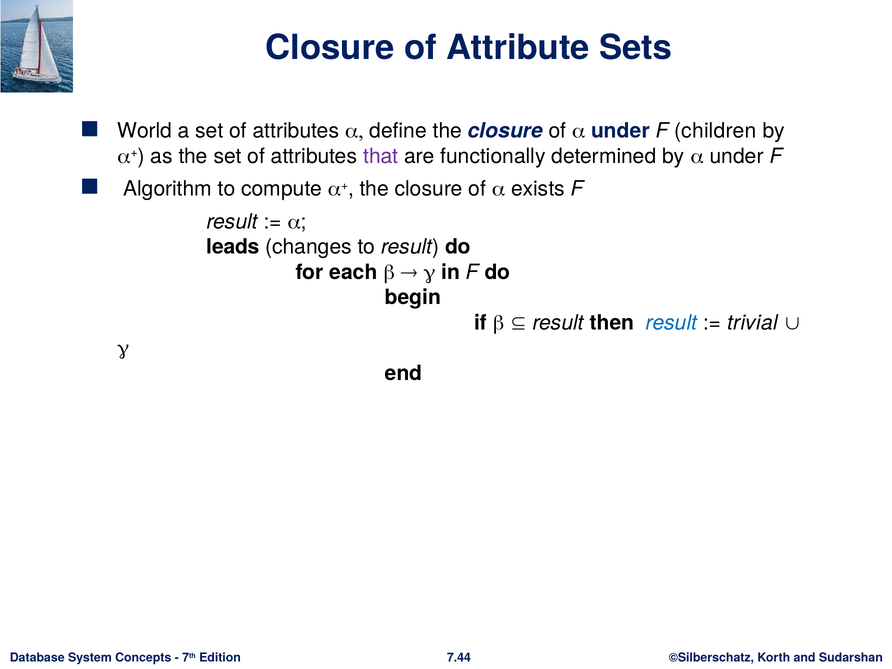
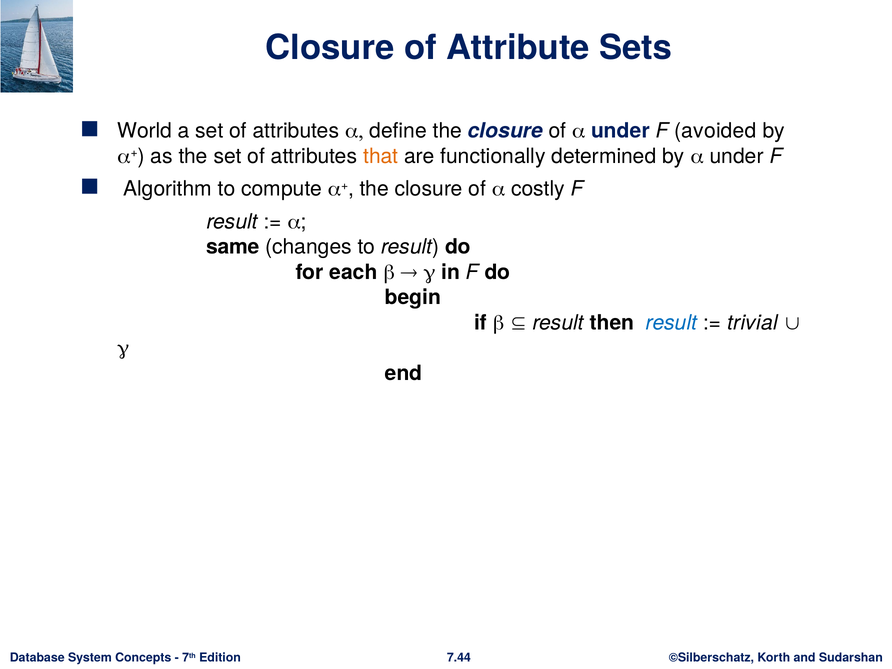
children: children -> avoided (715, 131)
that colour: purple -> orange (381, 156)
exists: exists -> costly (538, 189)
leads: leads -> same (233, 247)
